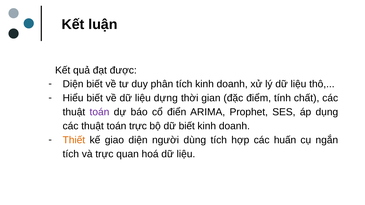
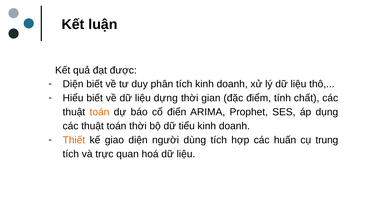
toán colour: purple -> orange (99, 112)
toán trực: trực -> thời (138, 126)
dữ biết: biết -> tiểu (187, 126)
ngắn: ngắn -> trung (327, 140)
